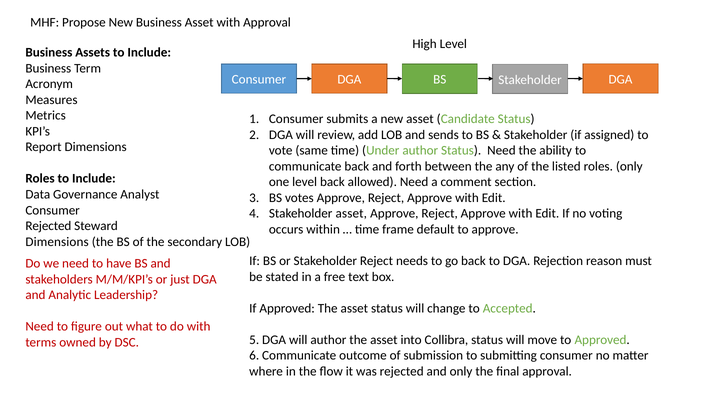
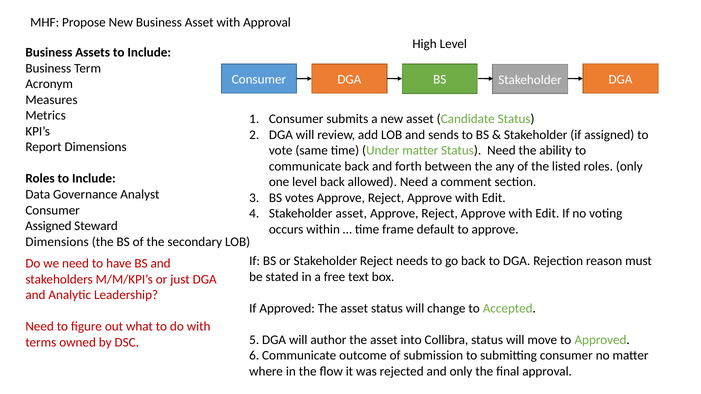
Under author: author -> matter (420, 151)
Rejected: Rejected -> Assigned (48, 226)
